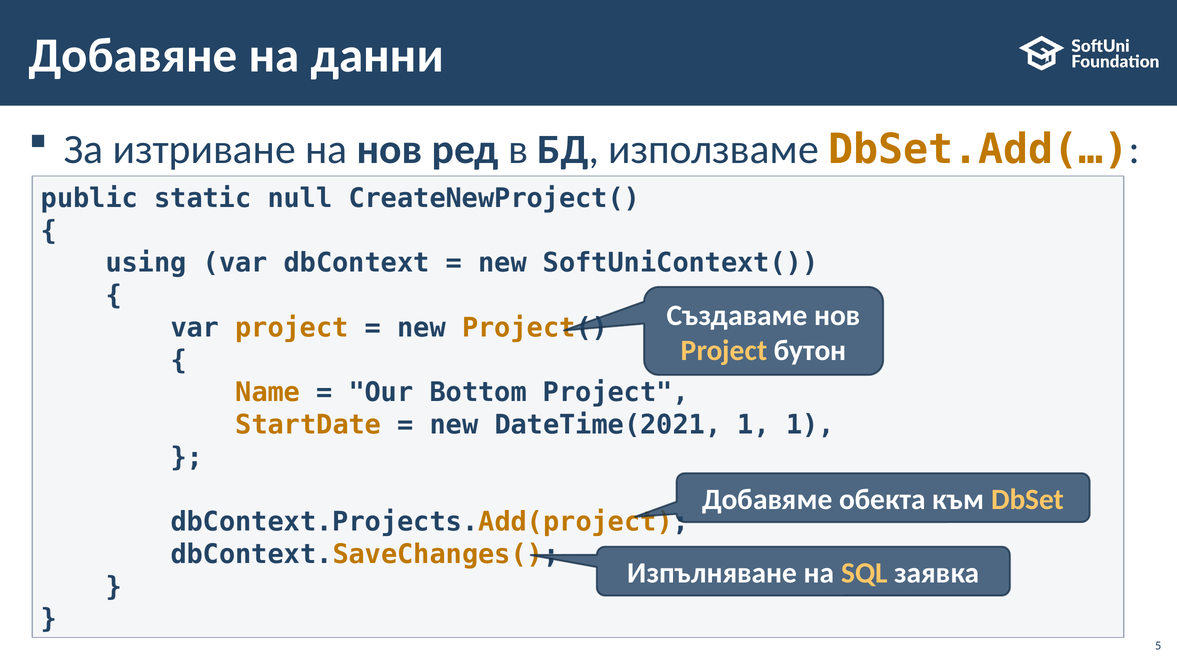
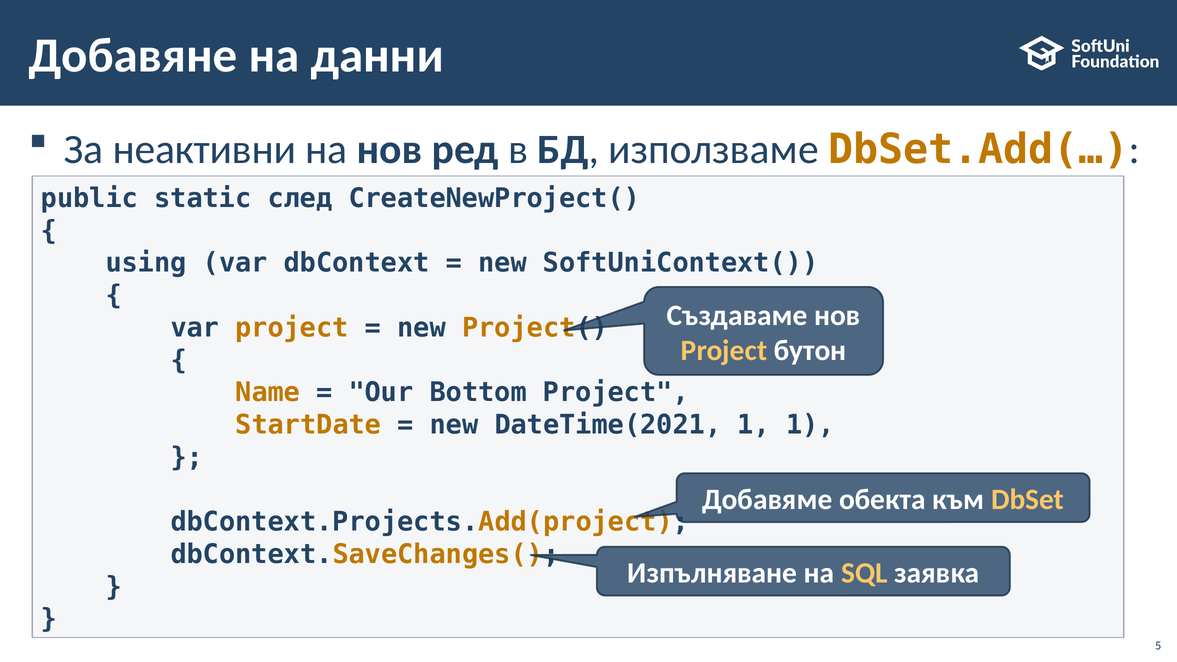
изтриване: изтриване -> неактивни (204, 149)
null: null -> след (300, 198)
